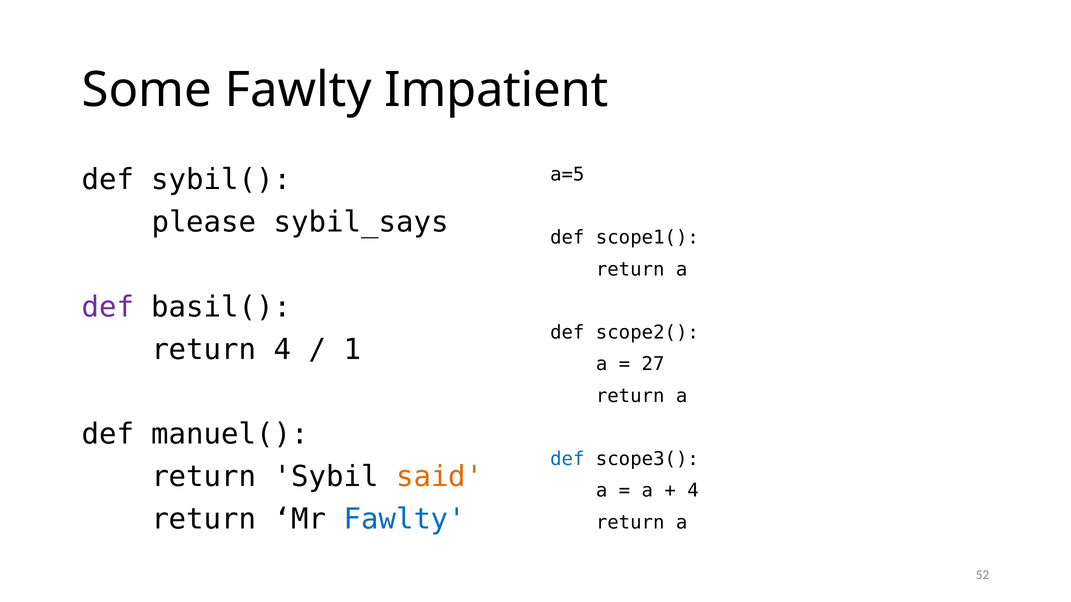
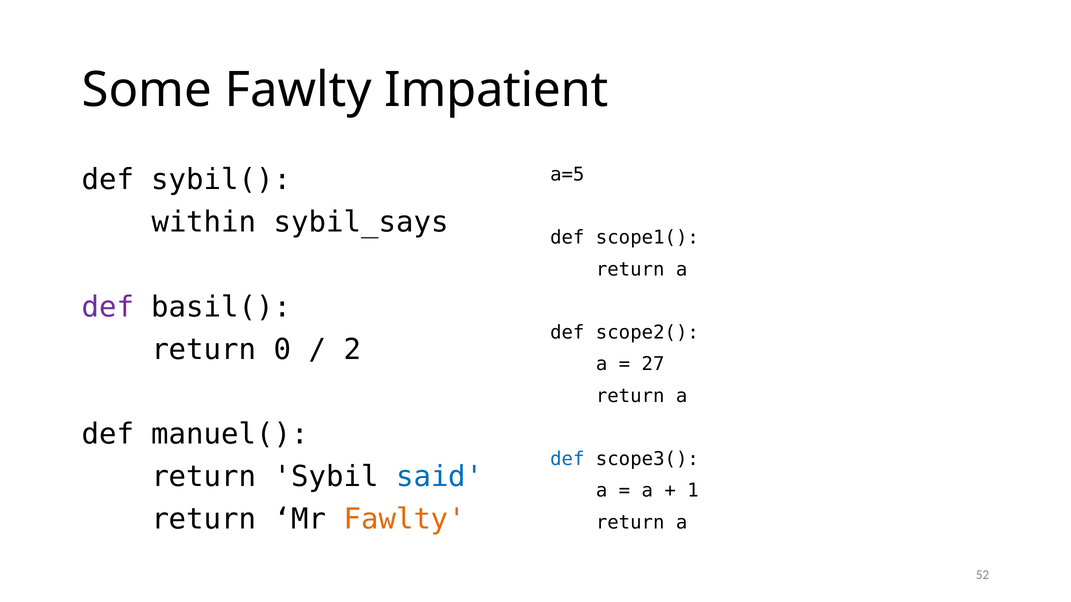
please: please -> within (204, 222)
return 4: 4 -> 0 (283, 350)
1: 1 -> 2 (352, 350)
said colour: orange -> blue (440, 477)
4: 4 -> 1 (693, 491)
Fawlty colour: blue -> orange (405, 520)
